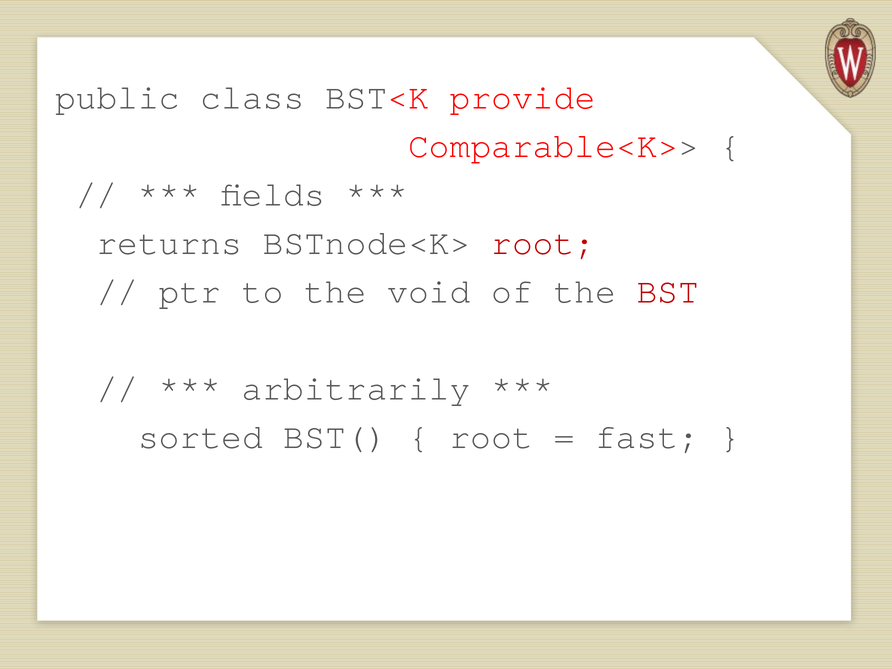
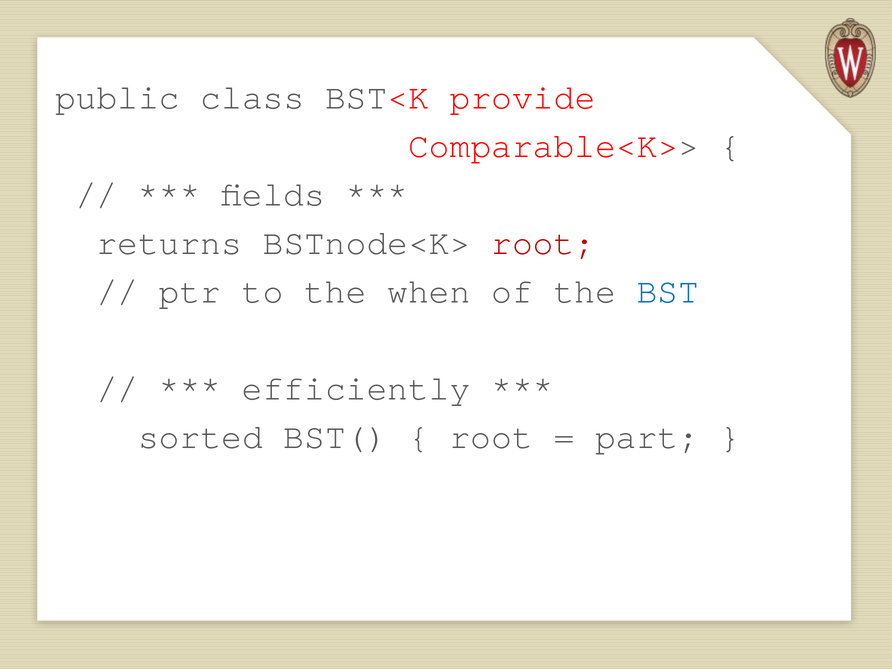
void: void -> when (429, 291)
BST colour: red -> blue (668, 291)
arbitrarily: arbitrarily -> efficiently (356, 388)
fast: fast -> part (647, 437)
